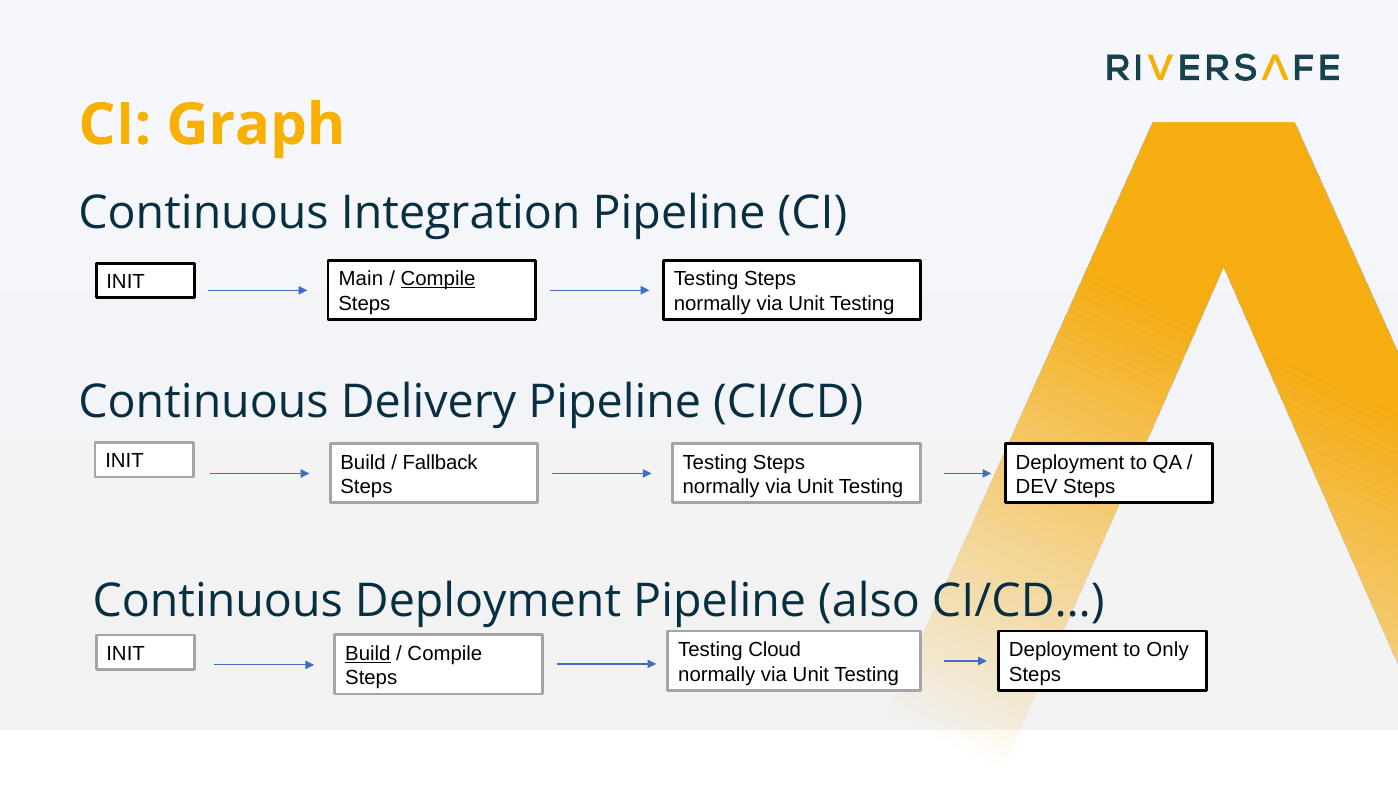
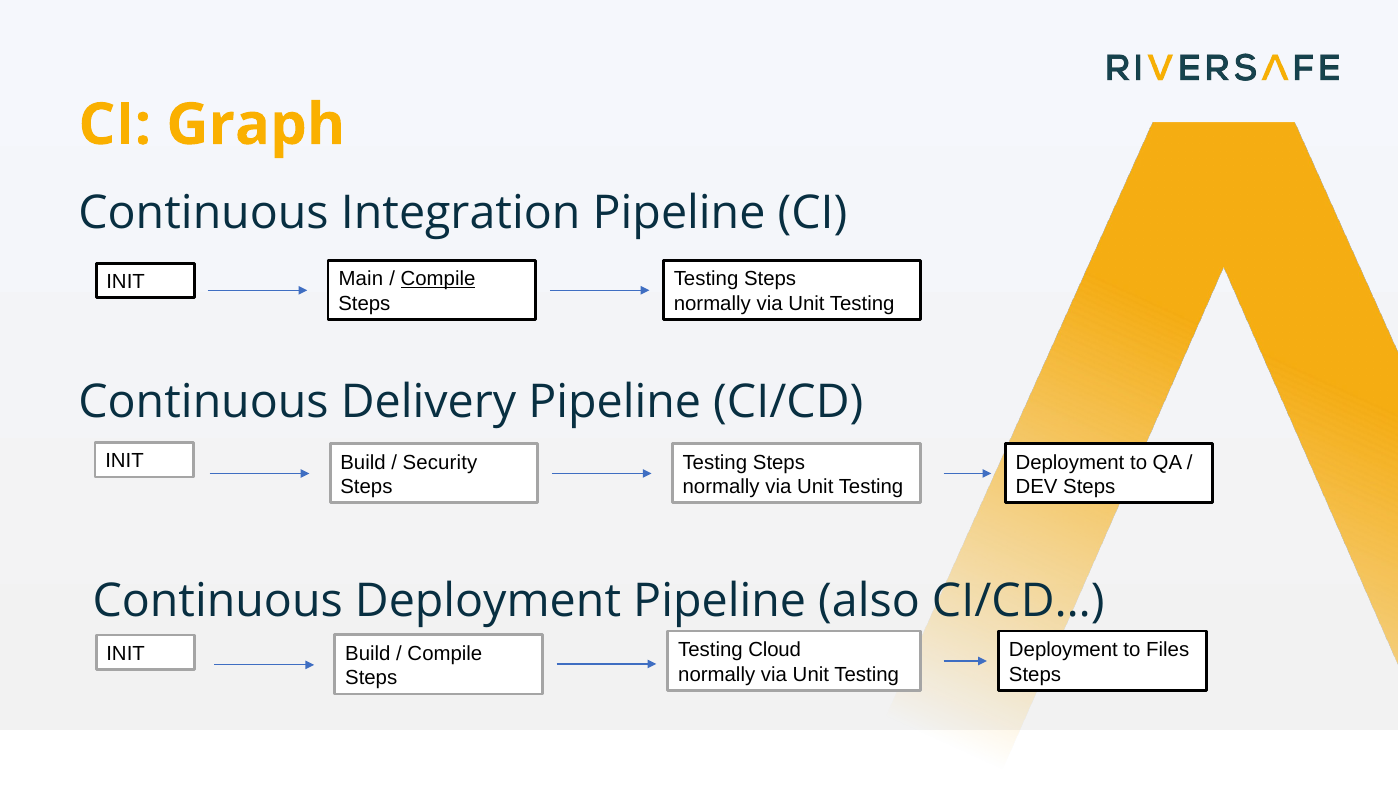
Fallback: Fallback -> Security (440, 462)
Only: Only -> Files (1168, 650)
Build underline: present -> none (368, 654)
